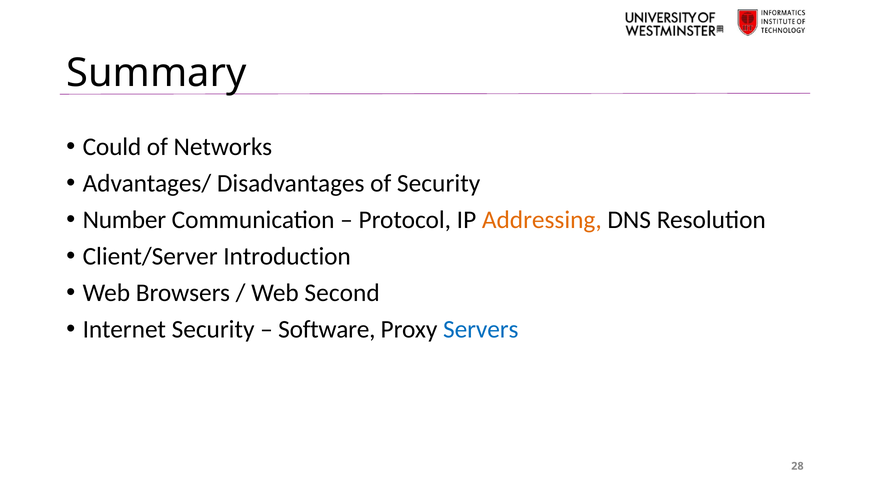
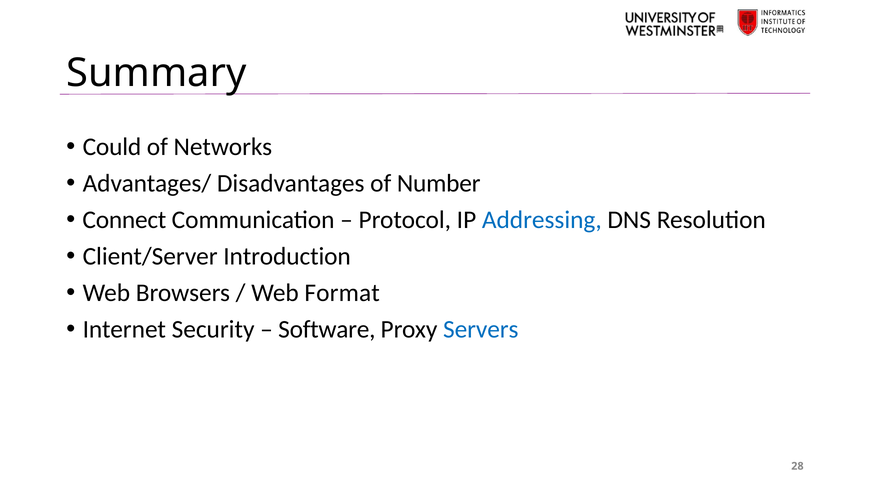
of Security: Security -> Number (439, 184)
Number: Number -> Connect (124, 220)
Addressing colour: orange -> blue (542, 220)
Second: Second -> Format (342, 293)
